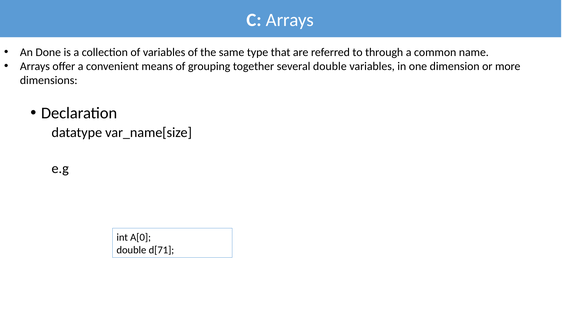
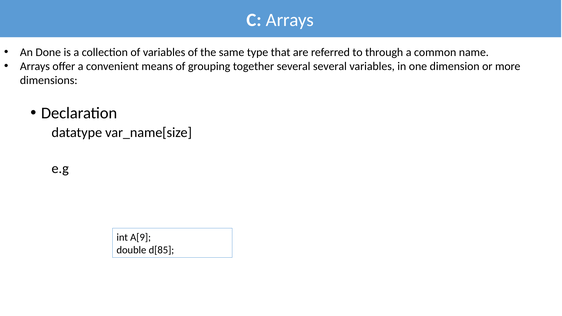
several double: double -> several (330, 66)
A[0: A[0 -> A[9 (141, 237)
d[71: d[71 -> d[85 (161, 250)
